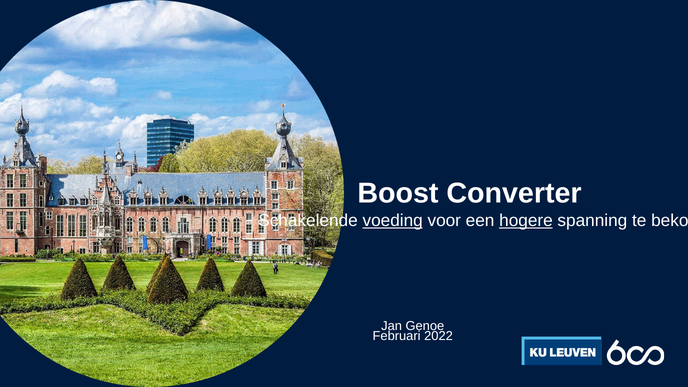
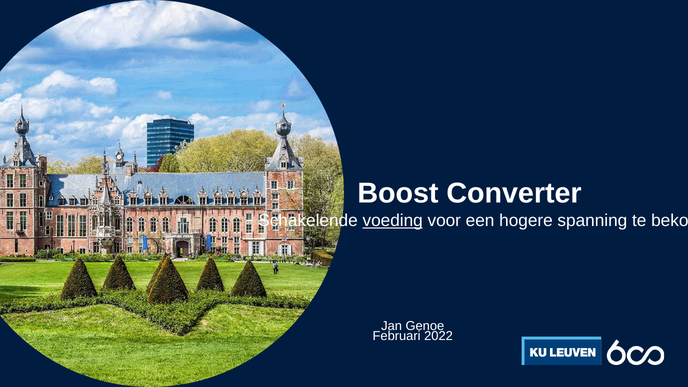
hogere underline: present -> none (526, 220)
